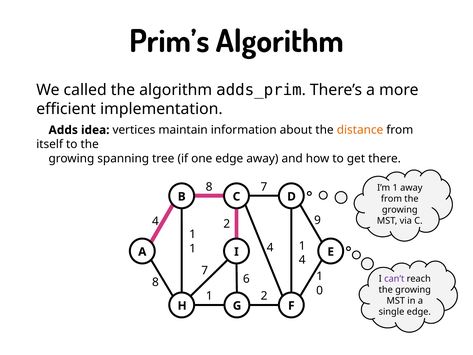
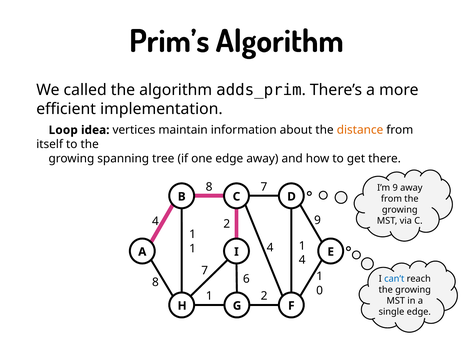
Adds: Adds -> Loop (63, 130)
I’m 1: 1 -> 9 (395, 188)
can’t colour: purple -> blue (394, 279)
